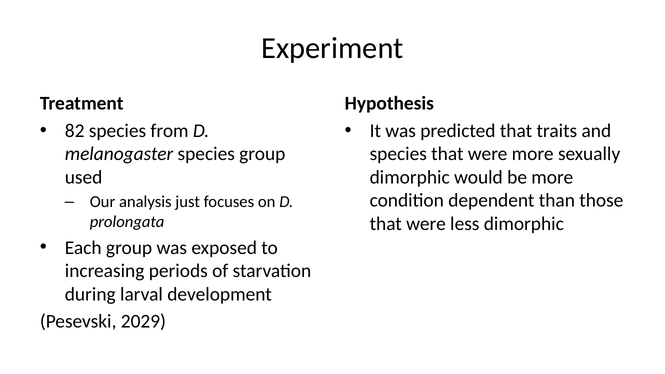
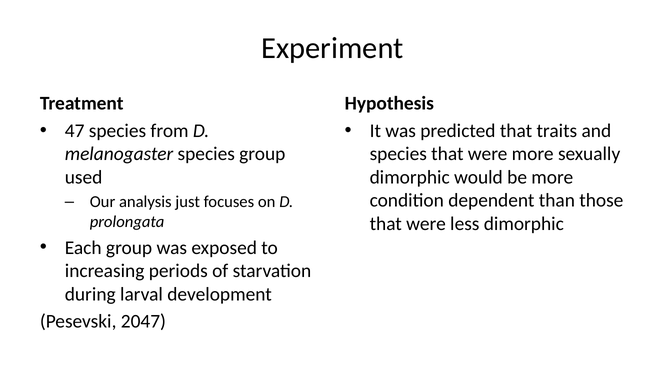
82: 82 -> 47 (75, 131)
2029: 2029 -> 2047 (143, 321)
